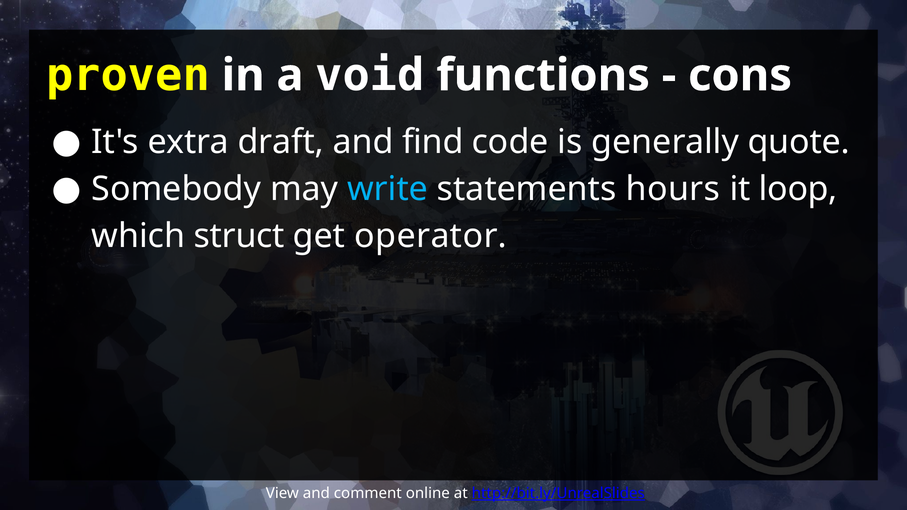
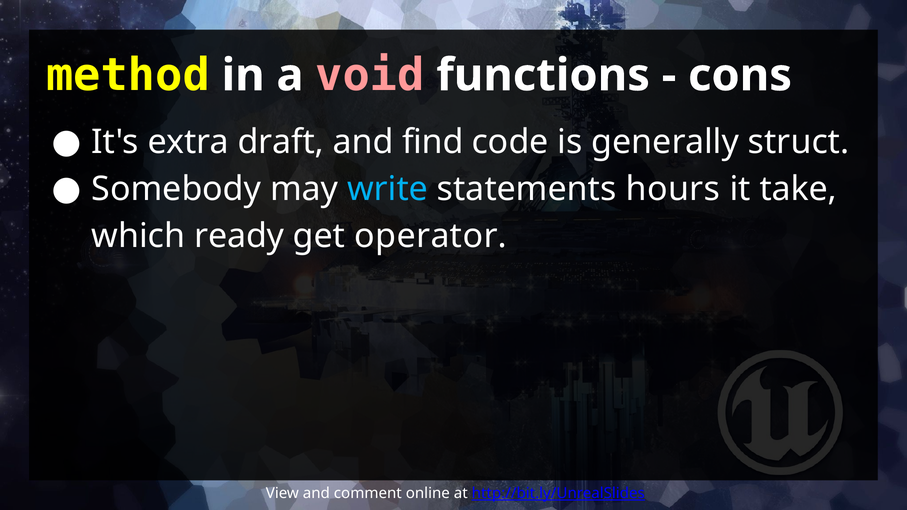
proven: proven -> method (128, 75)
void colour: white -> pink (370, 75)
quote: quote -> struct (799, 142)
loop: loop -> take (798, 189)
struct: struct -> ready (239, 236)
